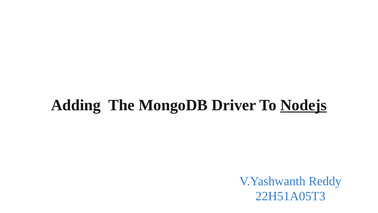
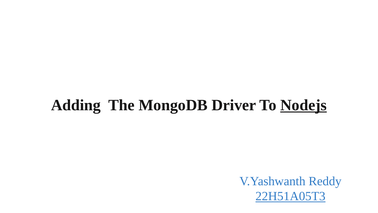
22H51A05T3 underline: none -> present (290, 196)
